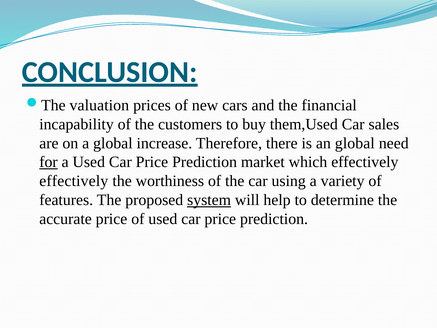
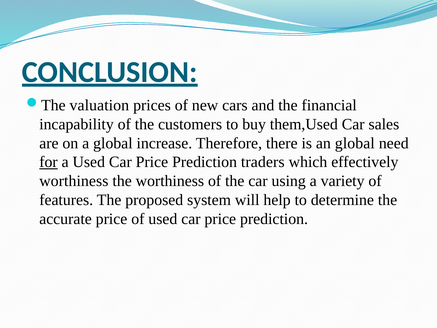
market: market -> traders (263, 162)
effectively: effectively -> worthiness (74, 181)
system underline: present -> none (209, 200)
